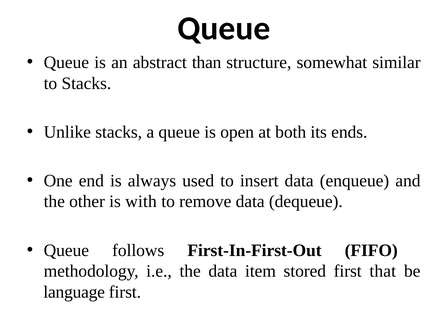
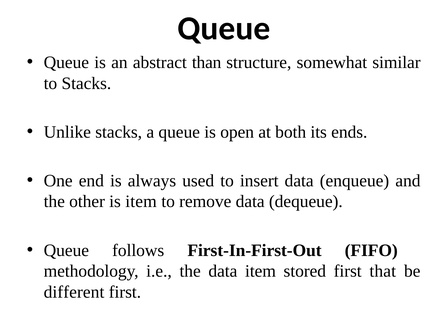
is with: with -> item (141, 202)
language: language -> different (74, 292)
